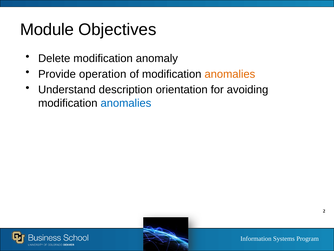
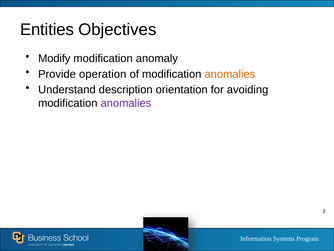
Module: Module -> Entities (47, 30)
Delete: Delete -> Modify (54, 58)
anomalies colour: blue -> purple (126, 103)
